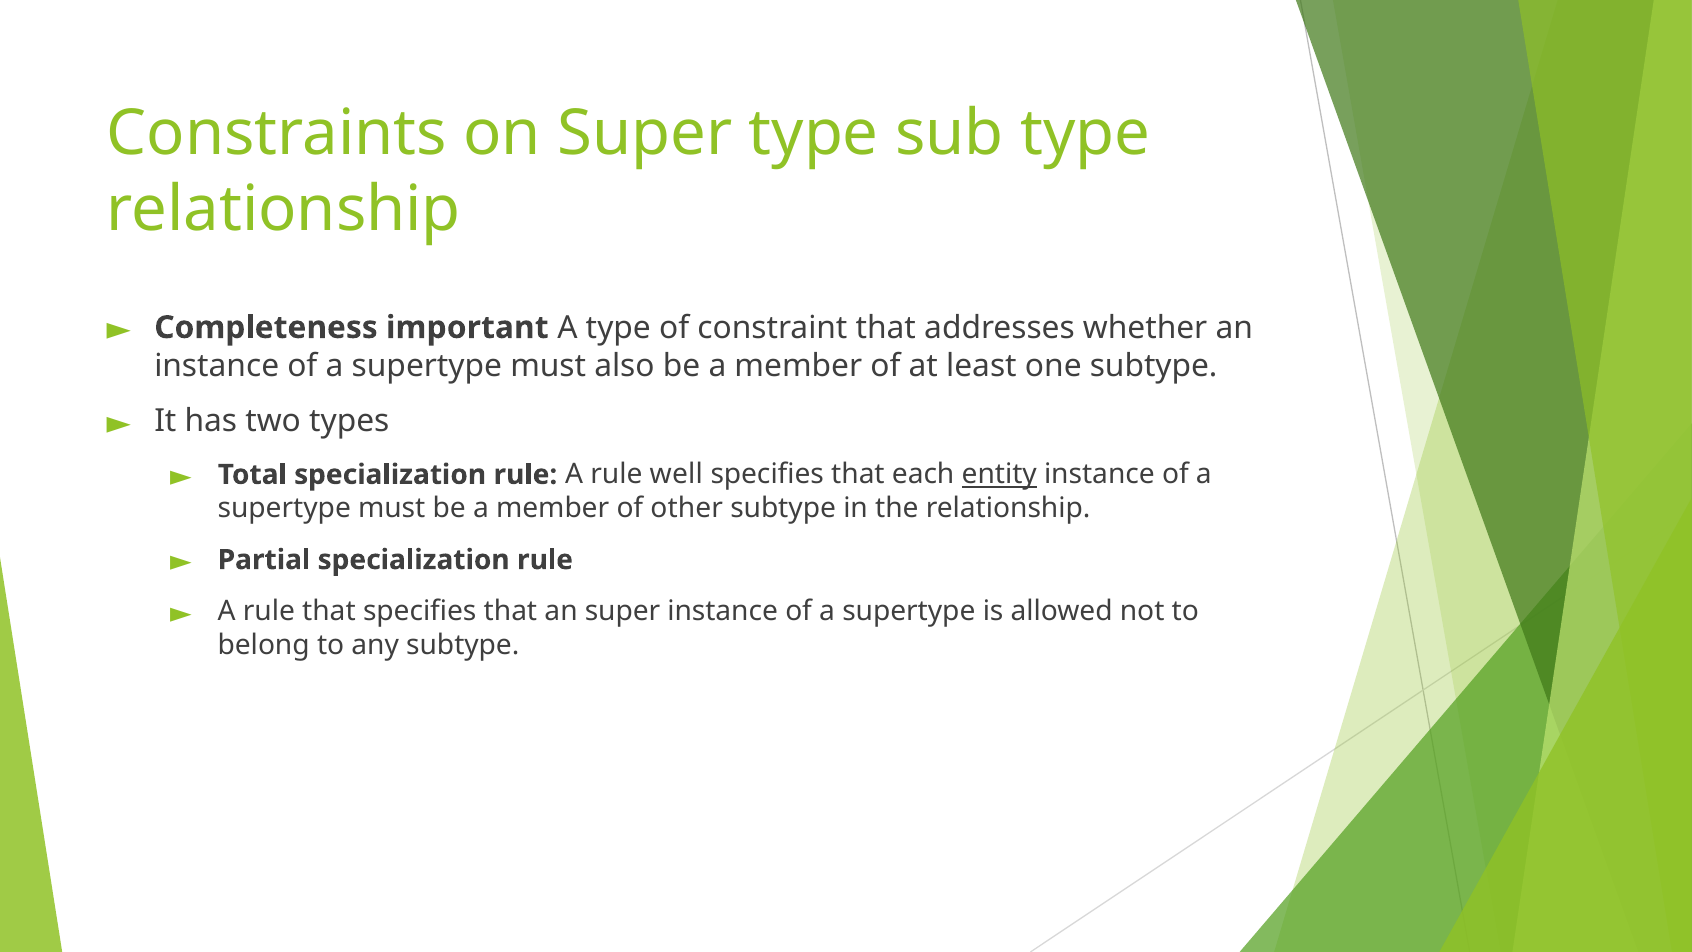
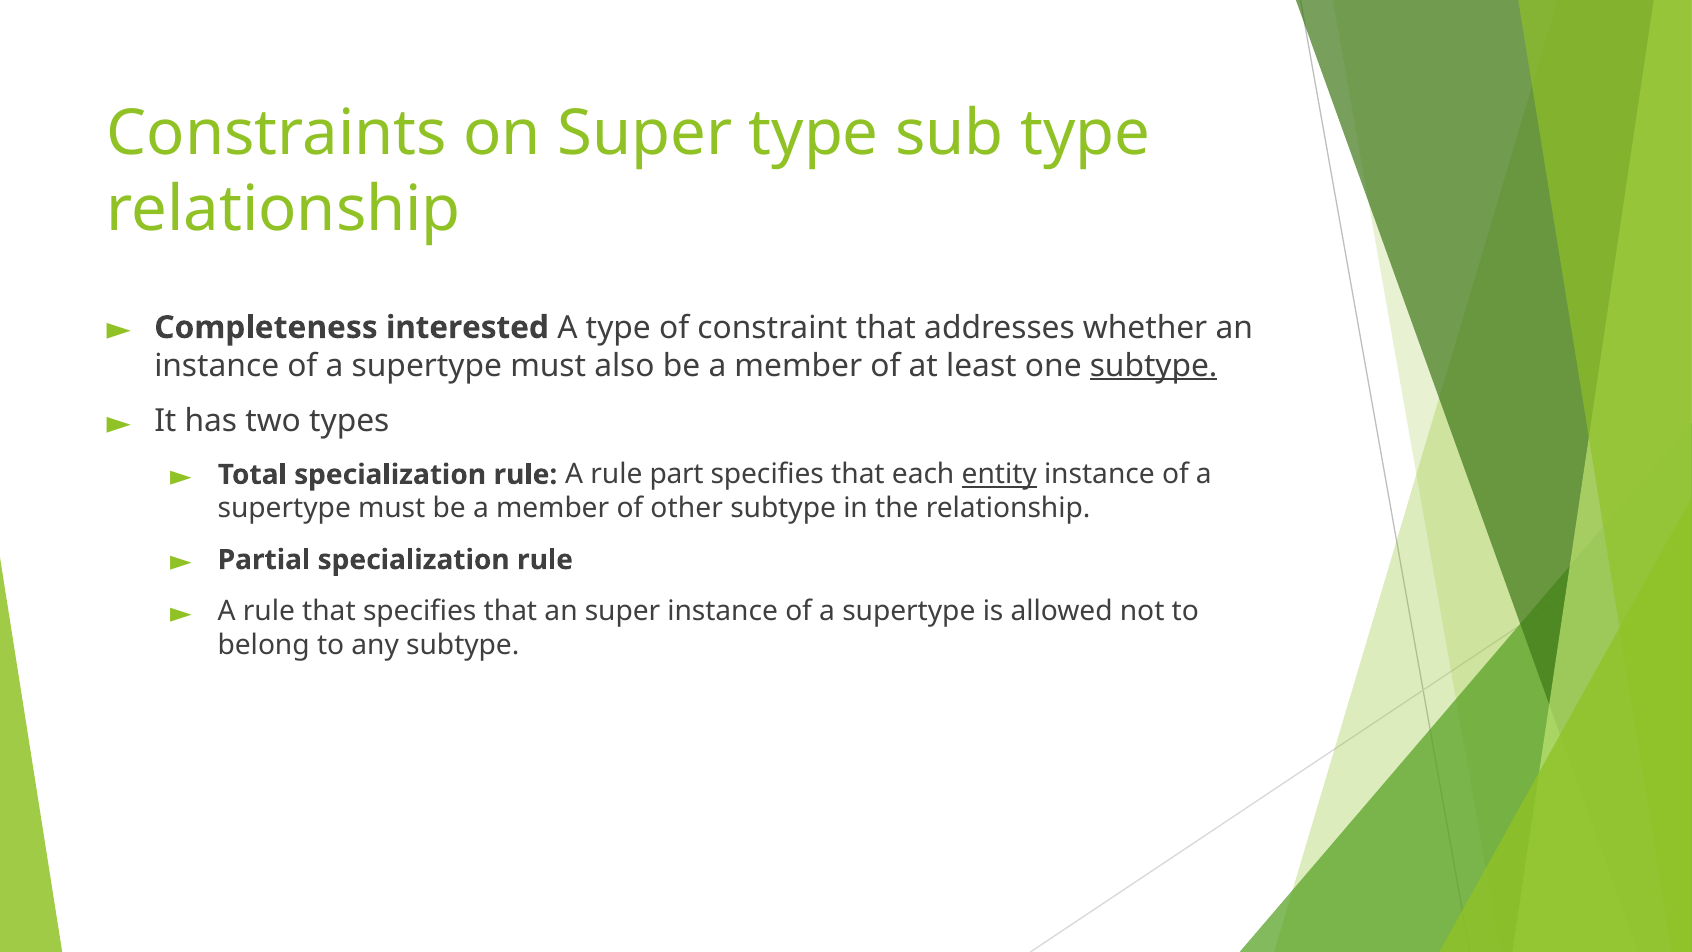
important: important -> interested (467, 327)
subtype underline: none -> present (1154, 366)
well: well -> part (677, 475)
